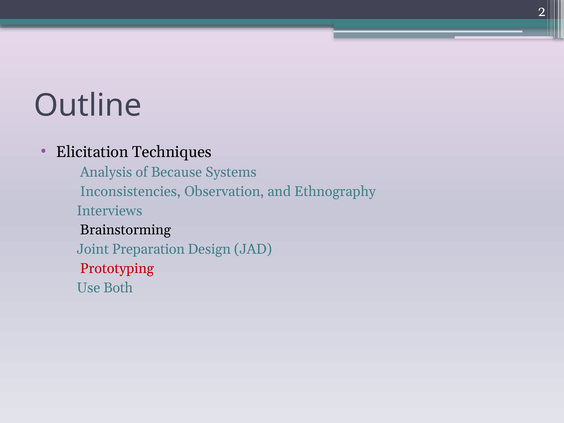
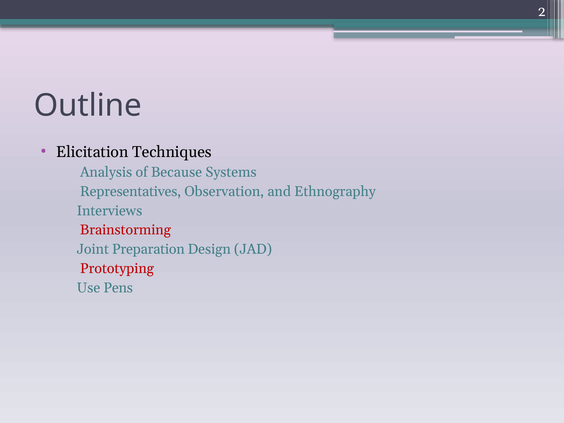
Inconsistencies: Inconsistencies -> Representatives (131, 191)
Brainstorming colour: black -> red (125, 230)
Both: Both -> Pens (118, 288)
